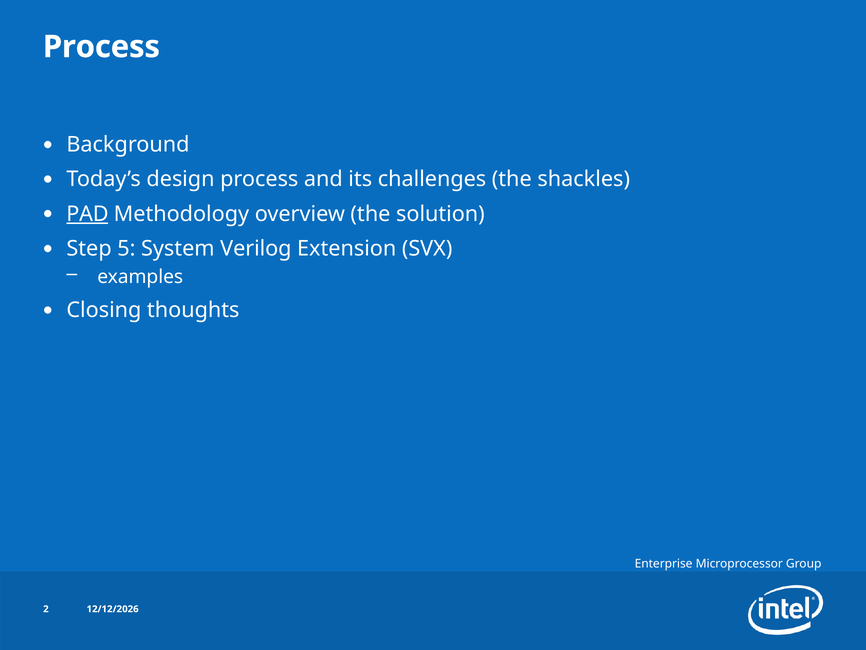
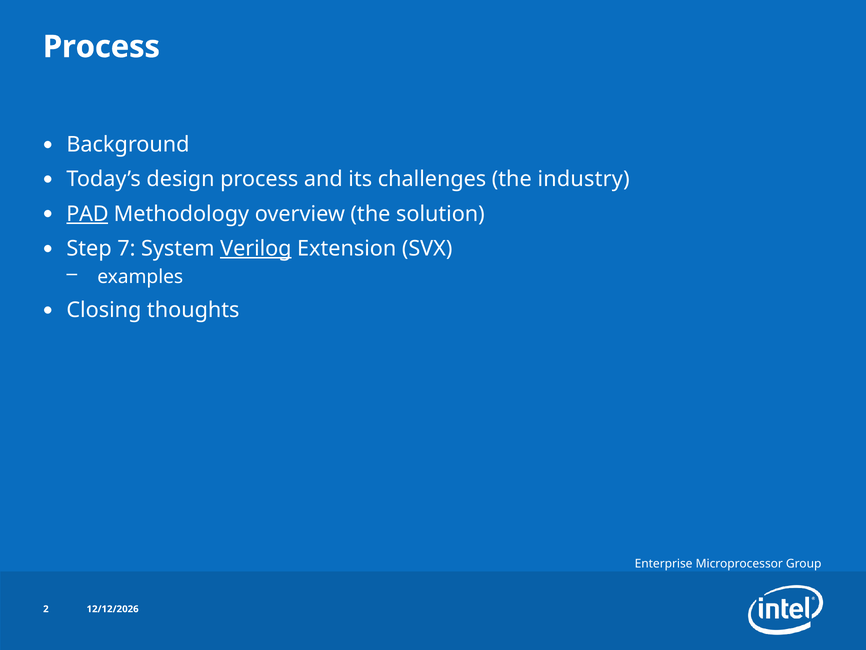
shackles: shackles -> industry (584, 179)
5: 5 -> 7 (126, 248)
Verilog underline: none -> present (256, 248)
